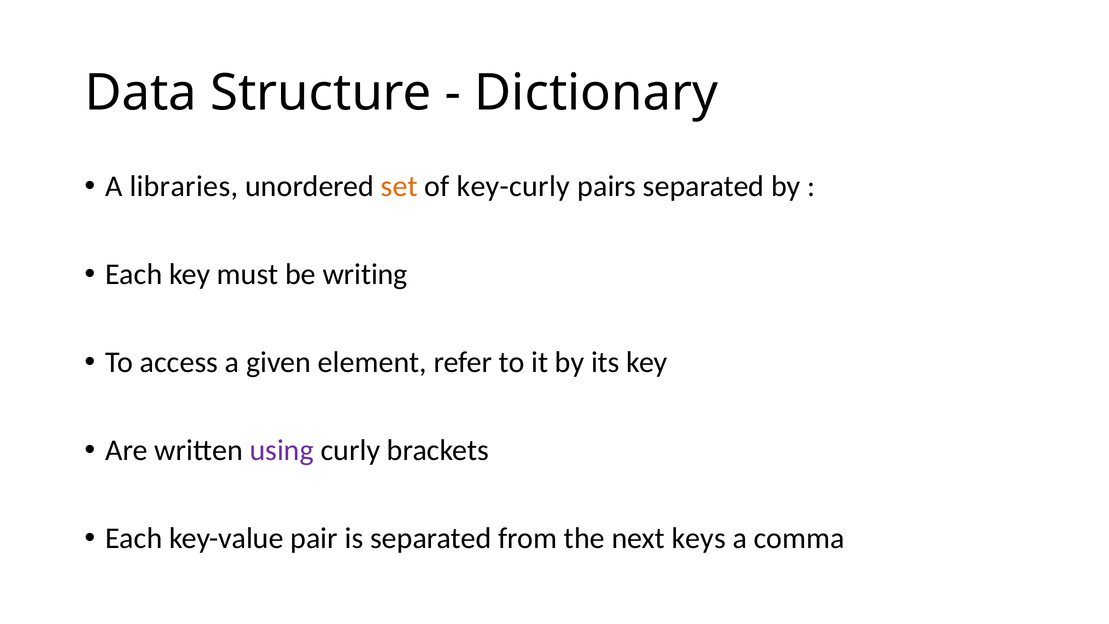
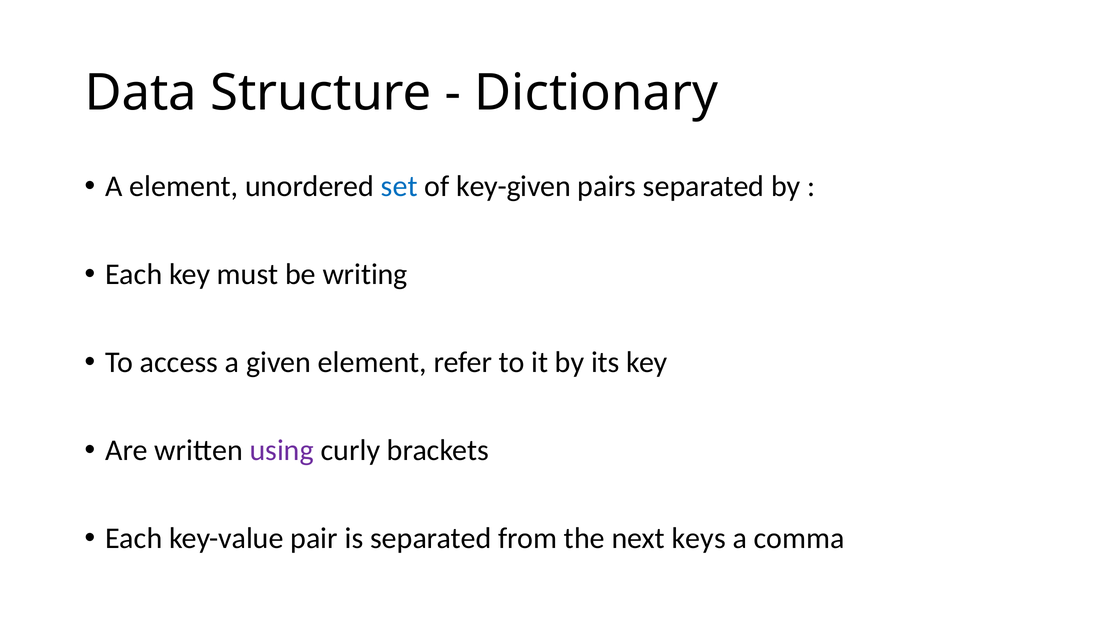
A libraries: libraries -> element (184, 186)
set colour: orange -> blue (399, 186)
key-curly: key-curly -> key-given (514, 186)
